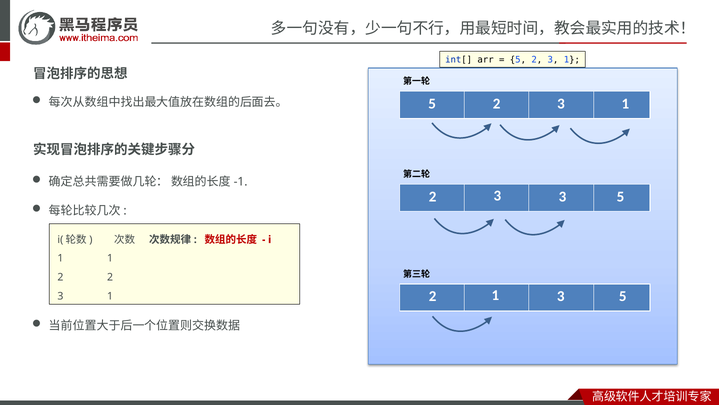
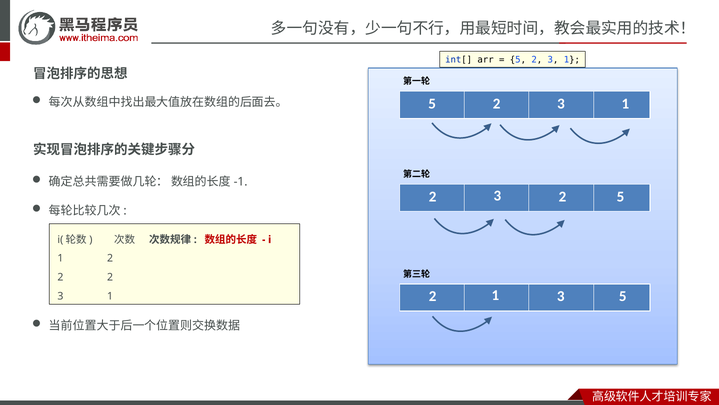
3: 3 -> 2 (563, 197)
1 1: 1 -> 2 (110, 258)
